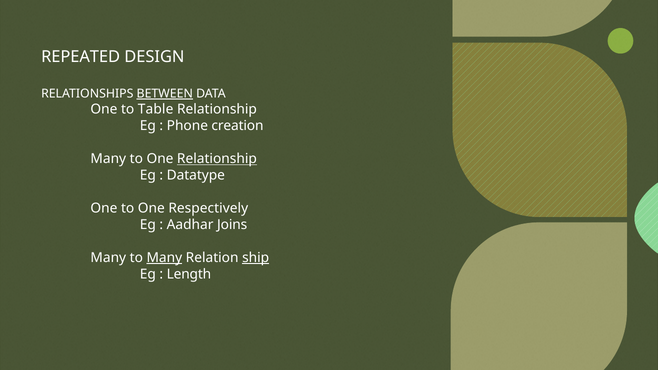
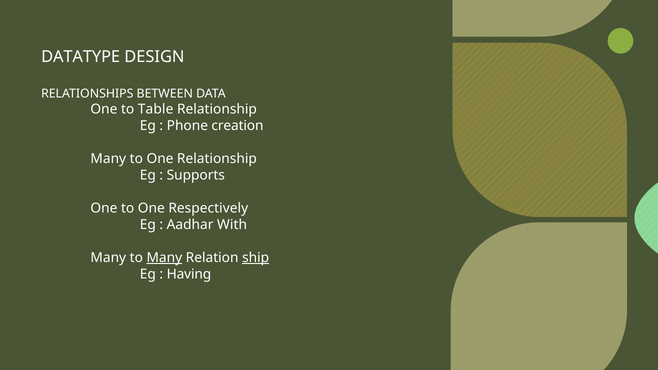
REPEATED: REPEATED -> DATATYPE (81, 57)
BETWEEN underline: present -> none (165, 94)
Relationship underline: present -> none (217, 159)
Datatype: Datatype -> Supports (196, 175)
Joins: Joins -> With (232, 225)
Length: Length -> Having (189, 274)
